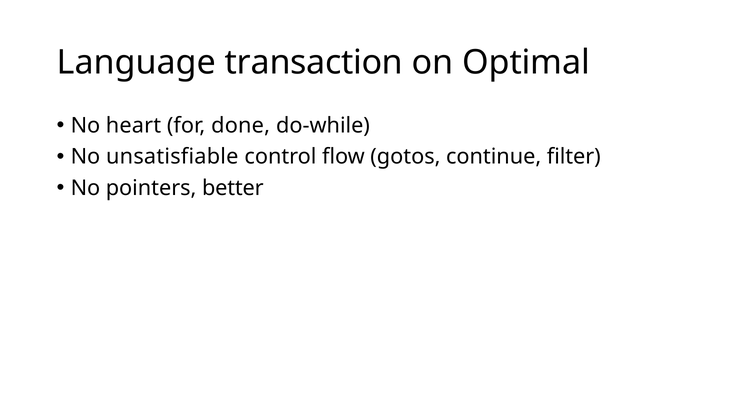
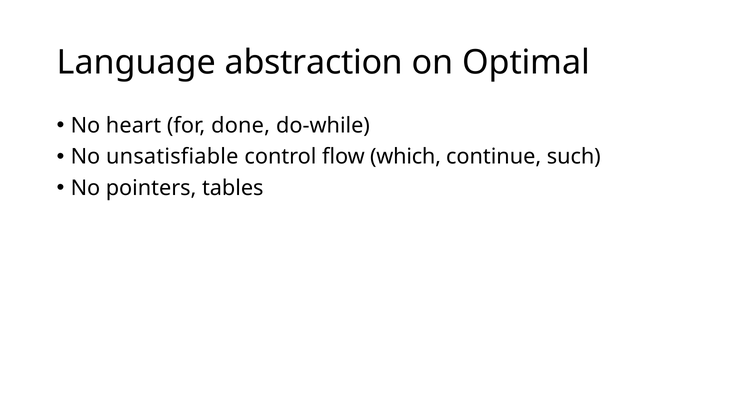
transaction: transaction -> abstraction (314, 62)
gotos: gotos -> which (406, 157)
filter: filter -> such (574, 157)
better: better -> tables (233, 188)
